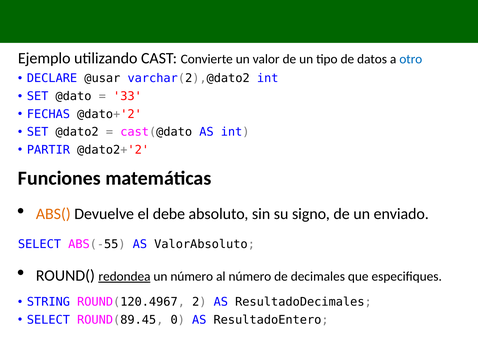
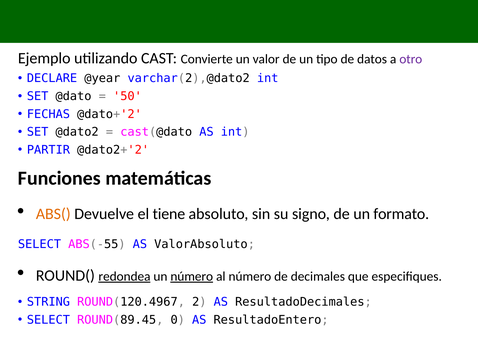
otro colour: blue -> purple (411, 59)
@usar: @usar -> @year (102, 78)
33: 33 -> 50 (127, 96)
debe: debe -> tiene (169, 214)
enviado: enviado -> formato (401, 214)
número underline: none -> present (192, 277)
